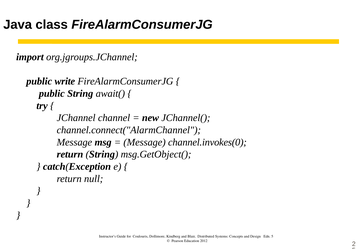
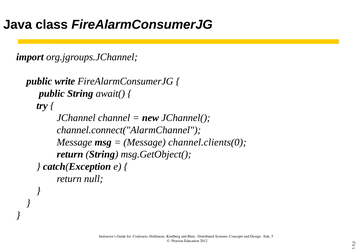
channel.invokes(0: channel.invokes(0 -> channel.clients(0 (207, 142)
